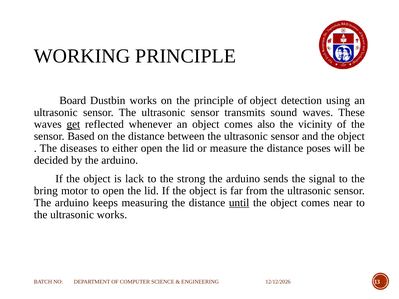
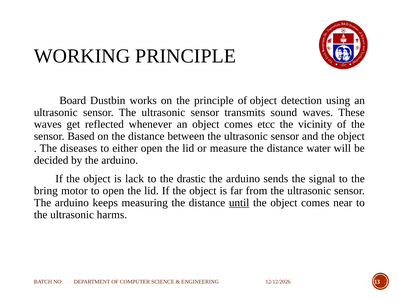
get underline: present -> none (73, 124)
also: also -> etcc (266, 124)
poses: poses -> water (319, 148)
strong: strong -> drastic (191, 179)
ultrasonic works: works -> harms (112, 215)
